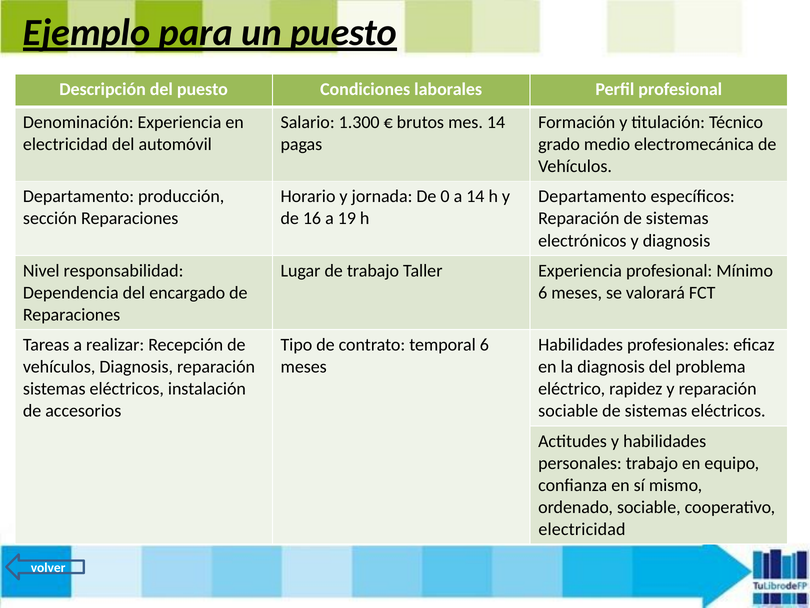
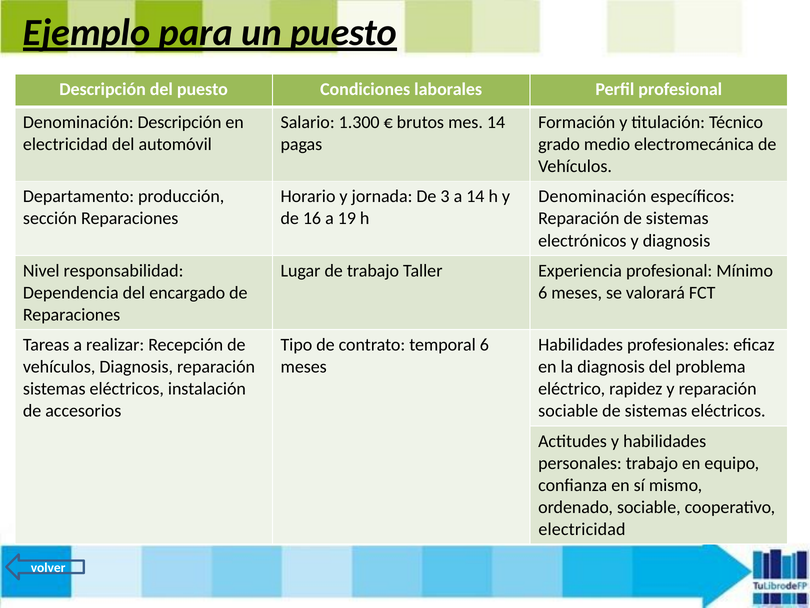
Denominación Experiencia: Experiencia -> Descripción (179, 122)
0: 0 -> 3 (445, 196)
Departamento: Departamento -> Denominación (592, 196)
